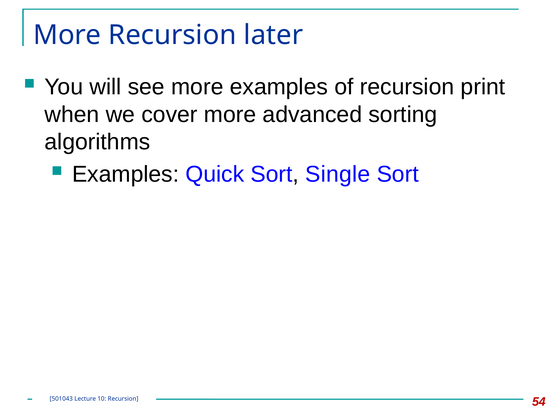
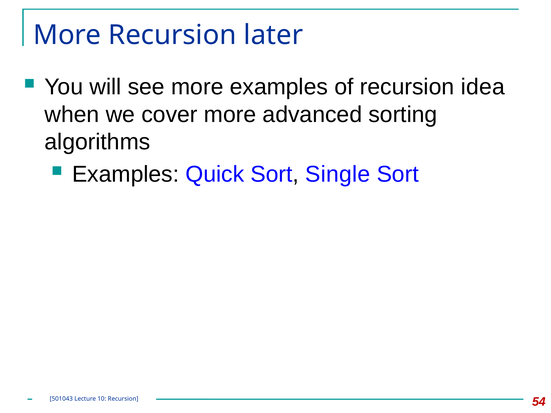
print: print -> idea (483, 87)
